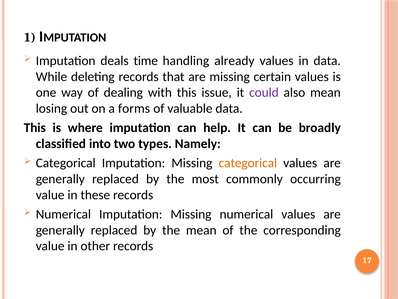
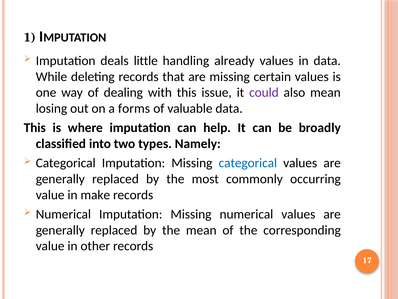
time: time -> little (146, 61)
categorical colour: orange -> blue (248, 163)
these: these -> make (95, 195)
